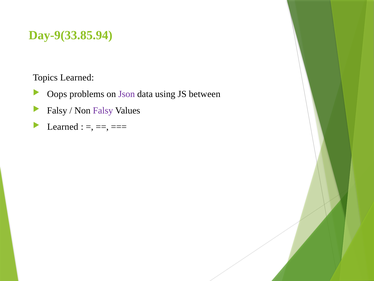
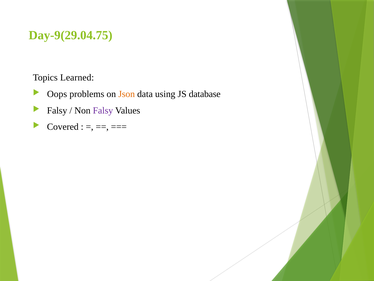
Day-9(33.85.94: Day-9(33.85.94 -> Day-9(29.04.75 (71, 35)
Json colour: purple -> orange (127, 94)
between: between -> database (205, 94)
Learned: Learned -> Covered (63, 127)
